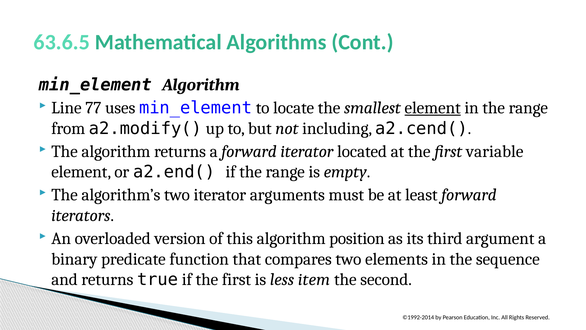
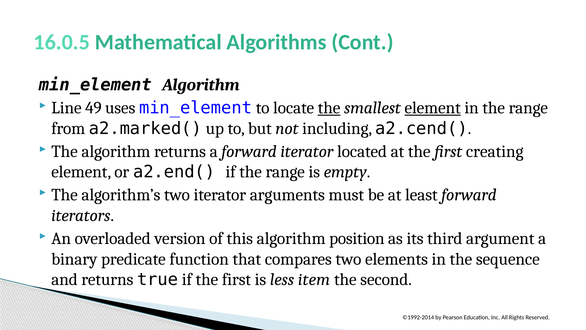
63.6.5: 63.6.5 -> 16.0.5 (62, 42)
77: 77 -> 49 (93, 108)
the underline: none -> present (329, 108)
a2.modify(: a2.modify( -> a2.marked( (145, 128)
variable: variable -> creating (495, 151)
